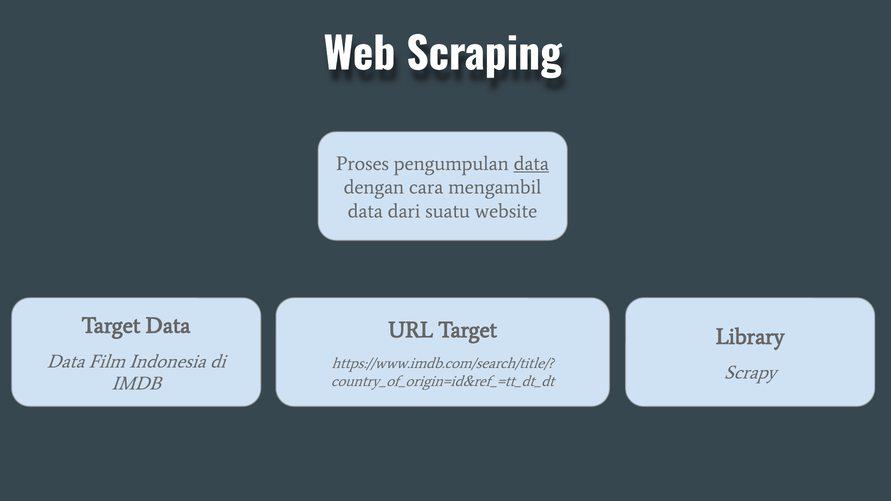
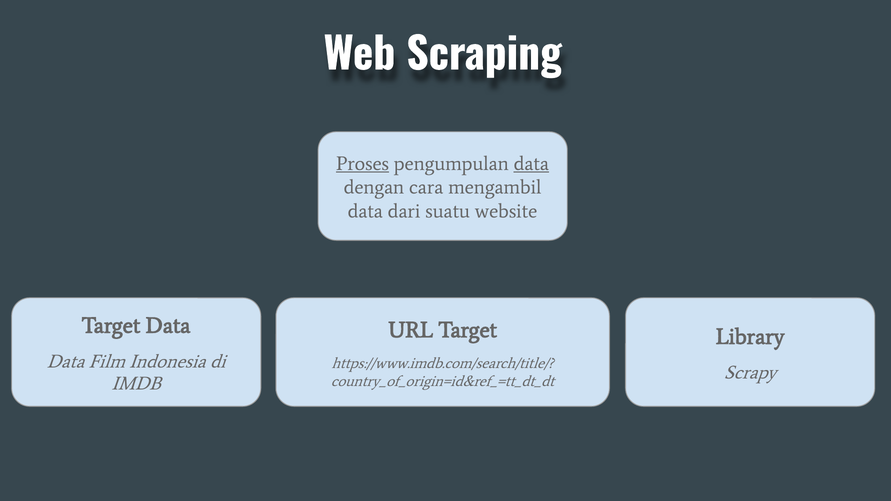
Proses underline: none -> present (363, 164)
